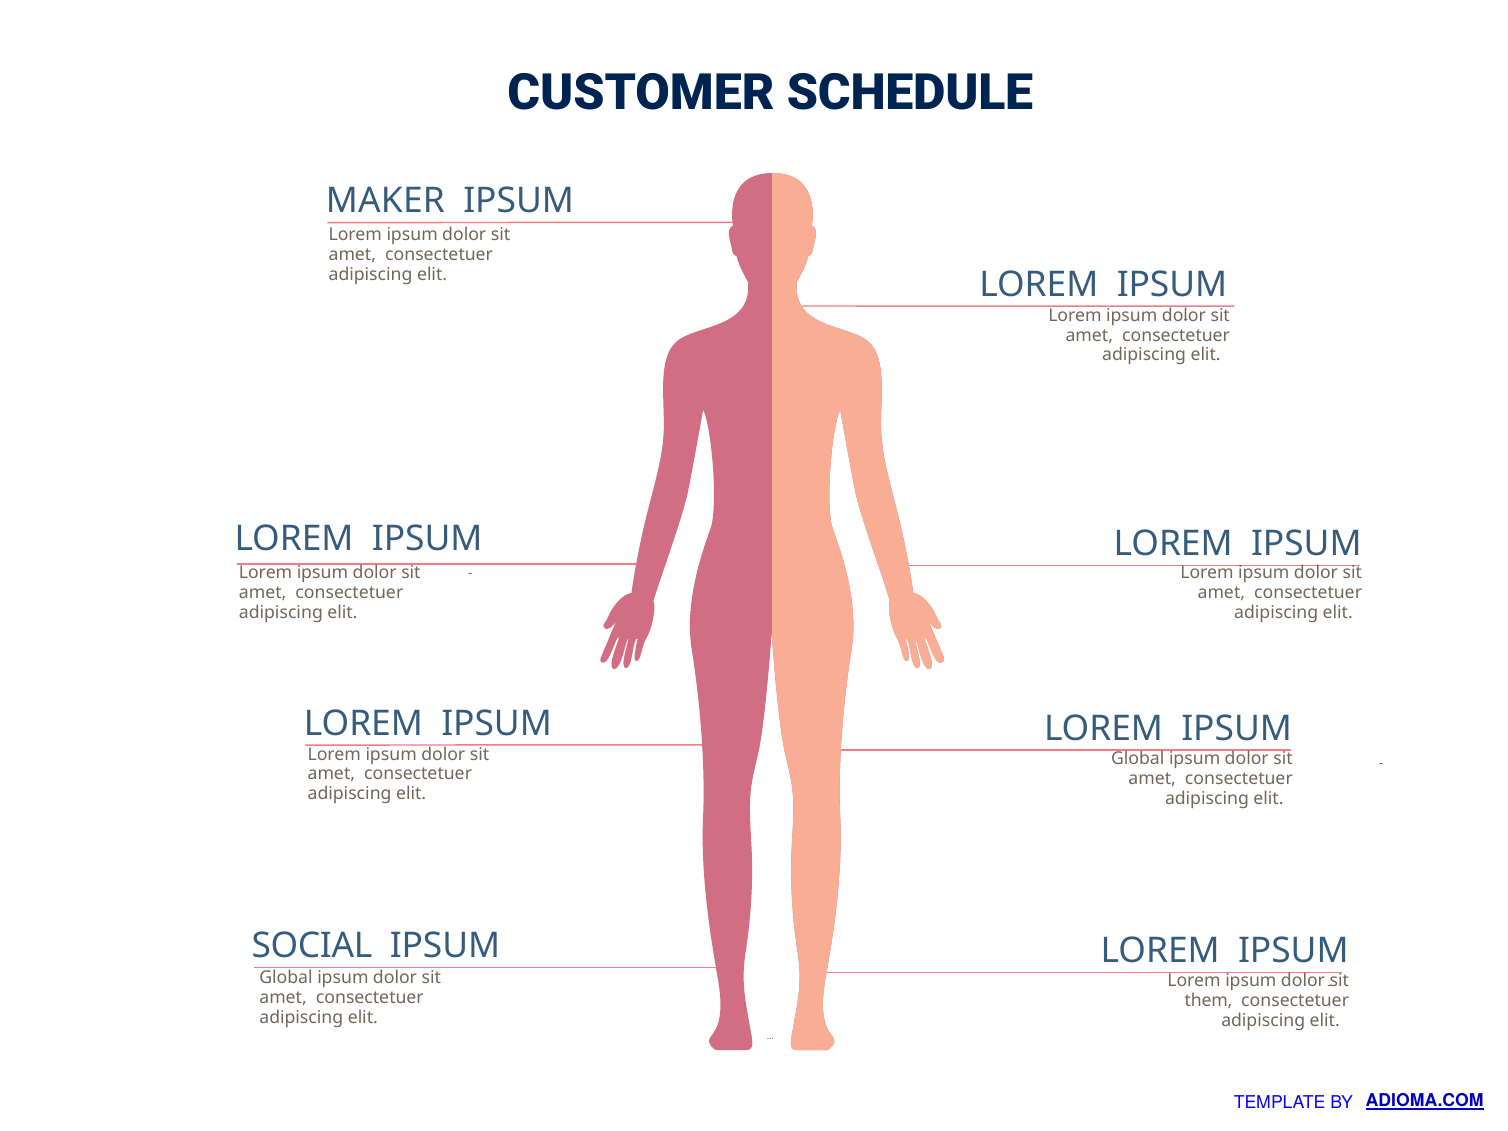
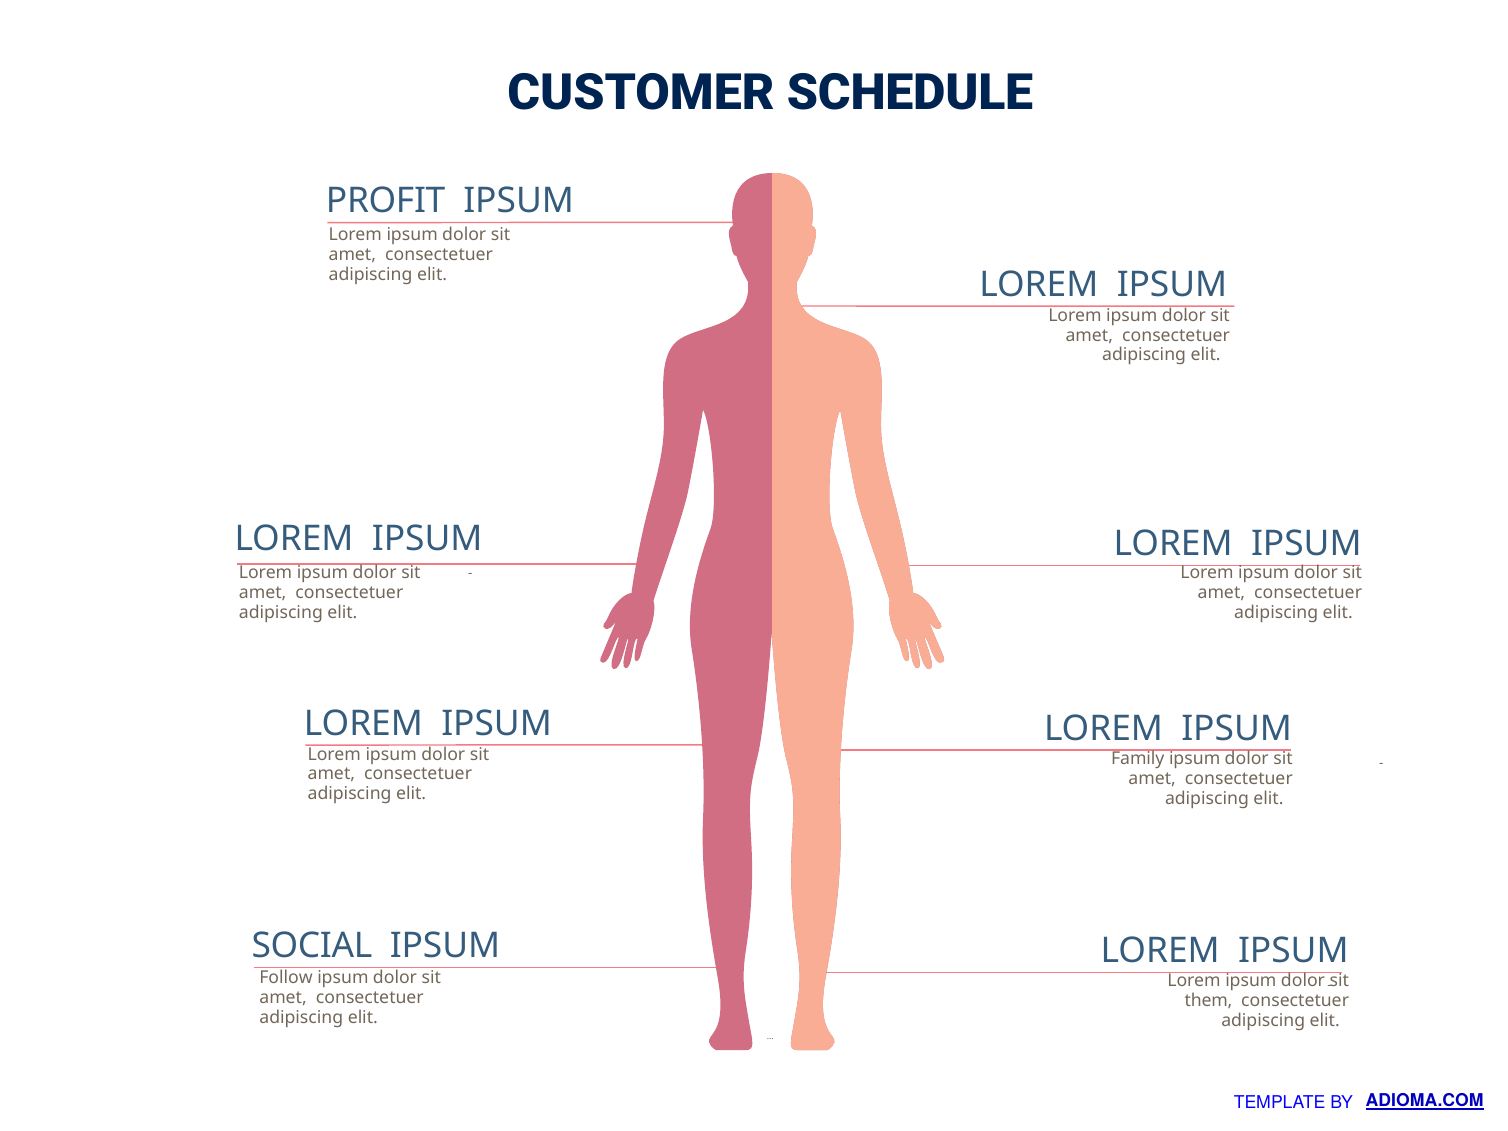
MAKER: MAKER -> PROFIT (386, 201)
Global: Global -> Family (1138, 759)
Global: Global -> Follow (286, 978)
